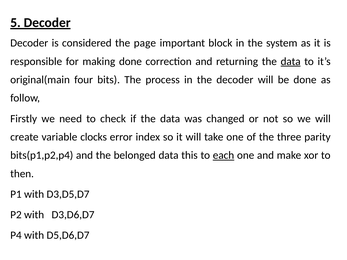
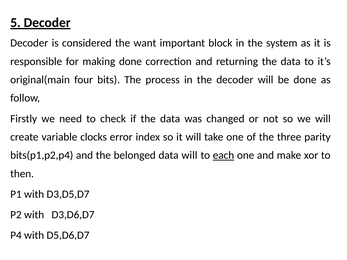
page: page -> want (145, 43)
data underline: present -> none (291, 61)
data this: this -> will (189, 155)
